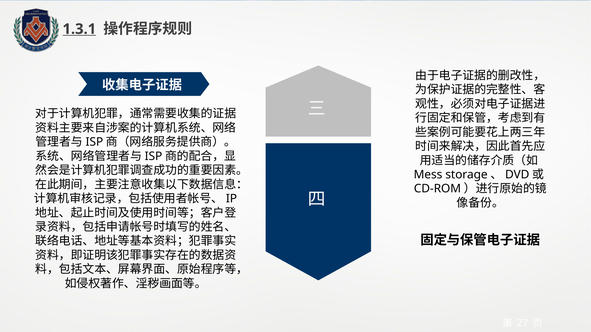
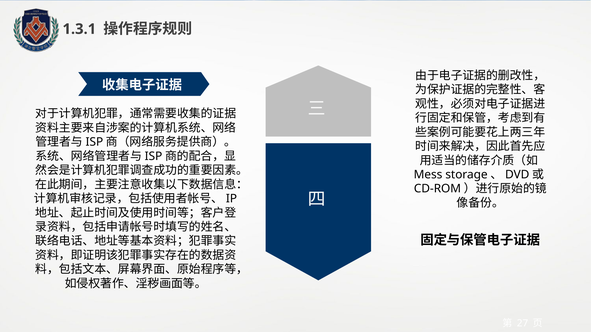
1.3.1 underline: present -> none (79, 29)
